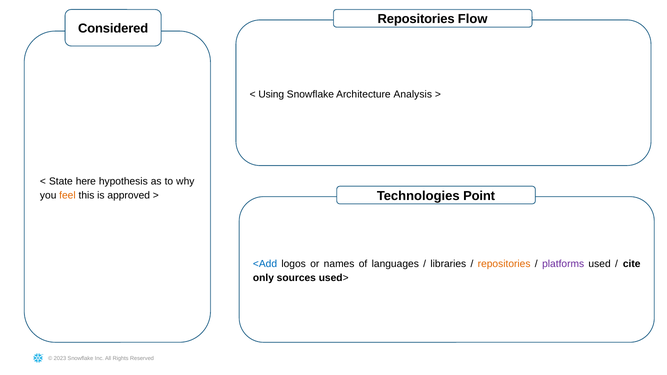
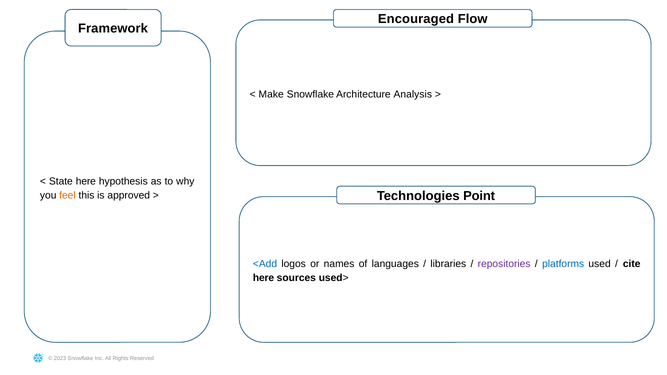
Repositories: Repositories -> Encouraged (416, 19)
Considered: Considered -> Framework (113, 29)
Using: Using -> Make (271, 94)
repositories colour: orange -> purple (504, 264)
platforms colour: purple -> blue (563, 264)
only: only -> here (264, 278)
